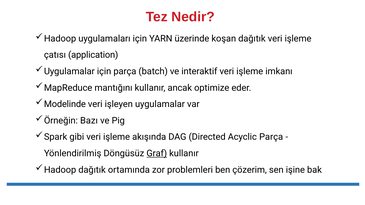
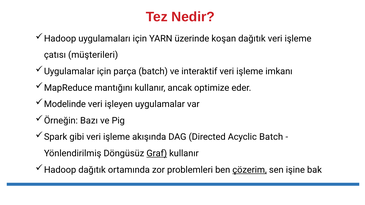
application: application -> müşterileri (93, 55)
Acyclic Parça: Parça -> Batch (271, 137)
çözerim underline: none -> present (250, 170)
